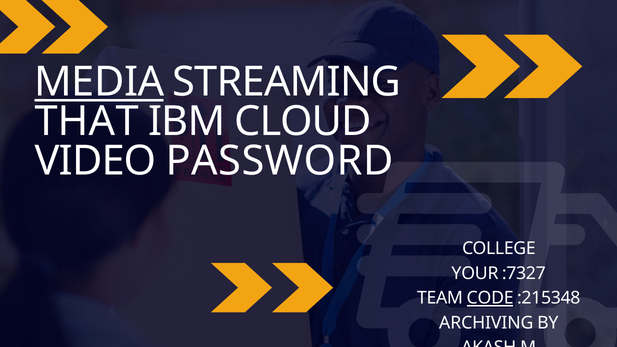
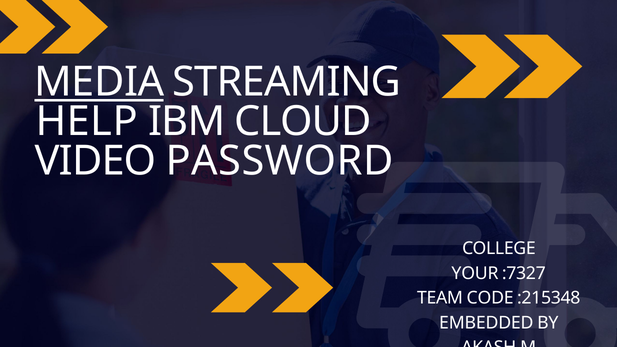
THAT: THAT -> HELP (87, 122)
CODE underline: present -> none (490, 298)
ARCHIVING: ARCHIVING -> EMBEDDED (486, 323)
